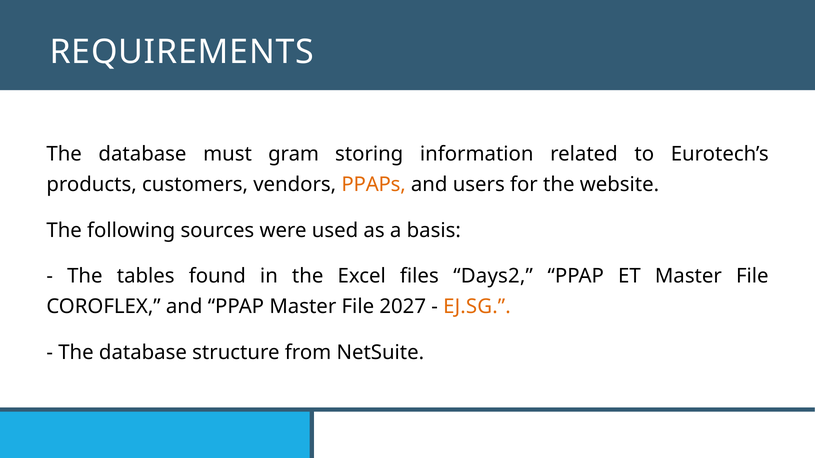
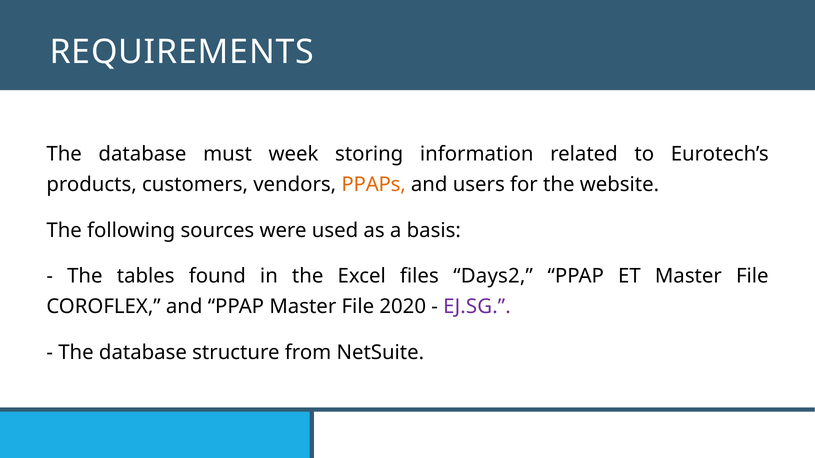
gram: gram -> week (294, 154)
2027: 2027 -> 2020 (403, 307)
EJ.SG colour: orange -> purple (477, 307)
